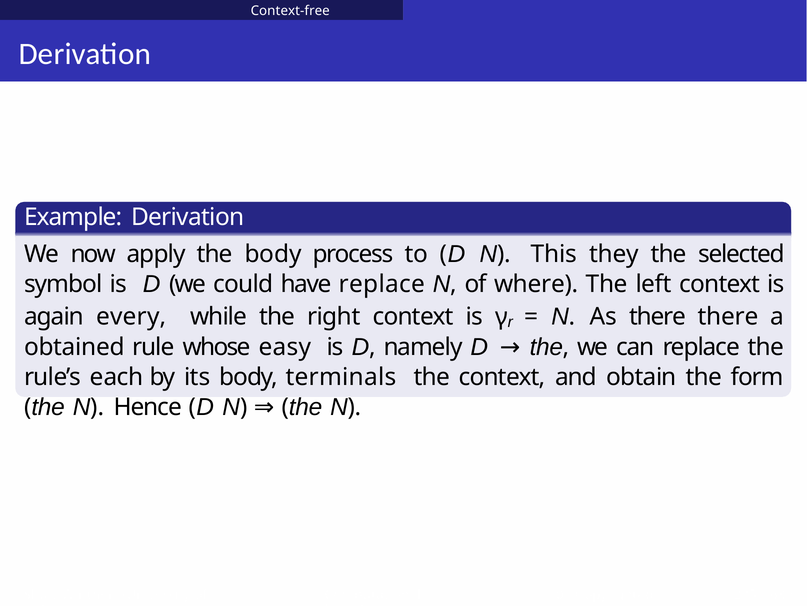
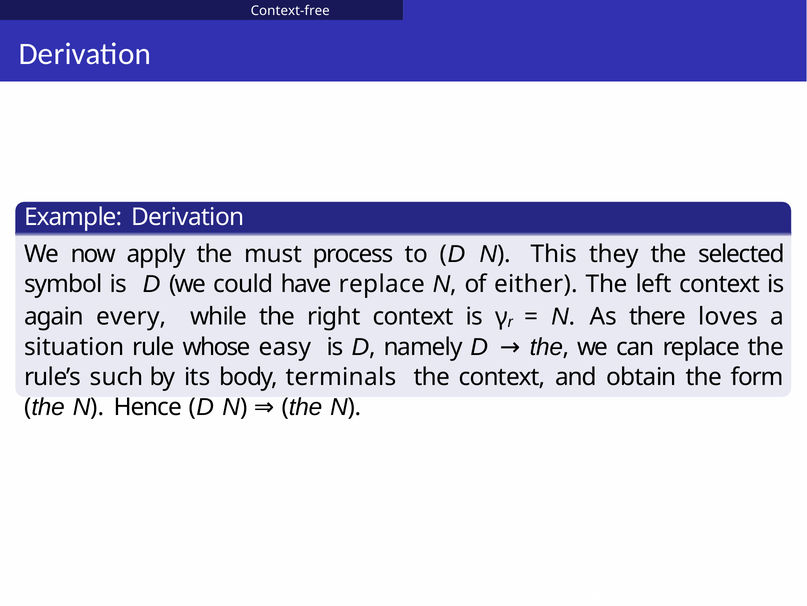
the body: body -> must (273, 254)
where: where -> either (536, 284)
there there: there -> loves (728, 316)
obtained: obtained -> situation (74, 347)
each: each -> such (117, 377)
